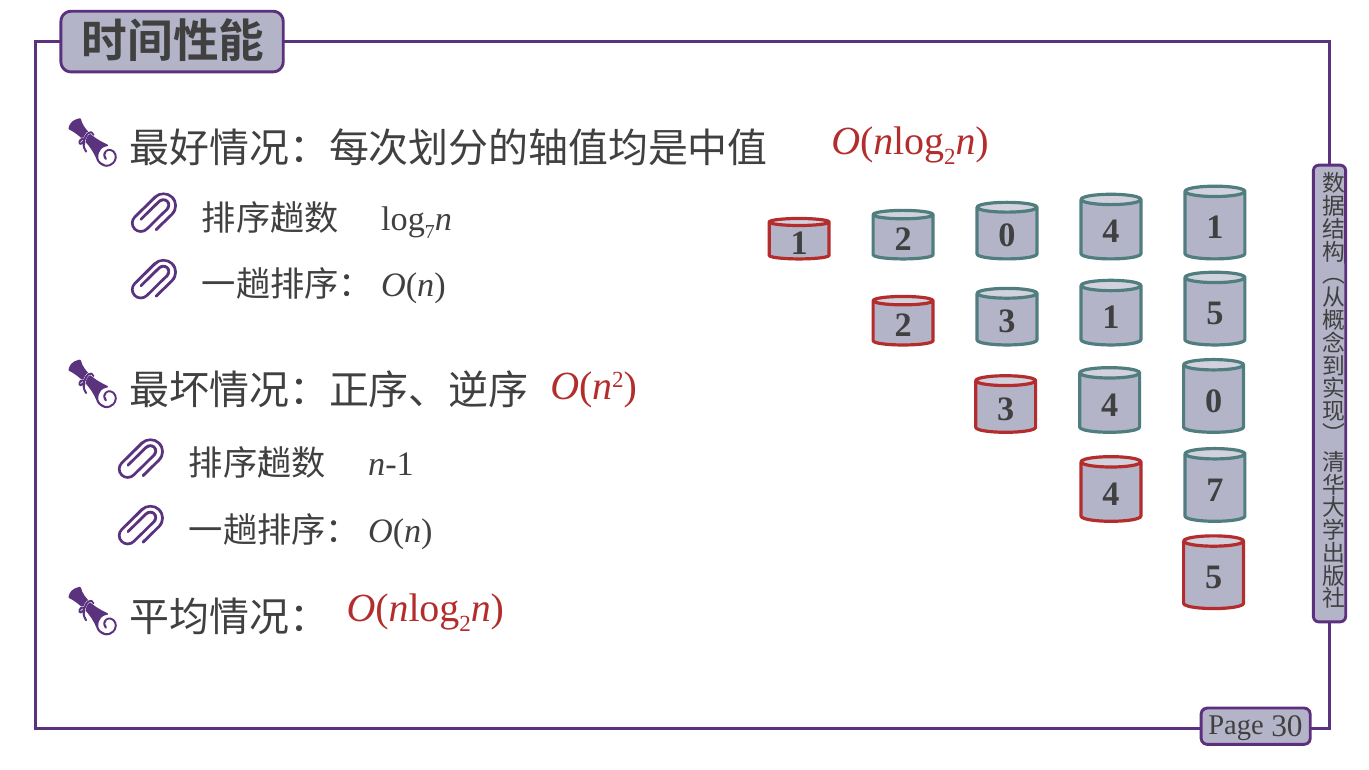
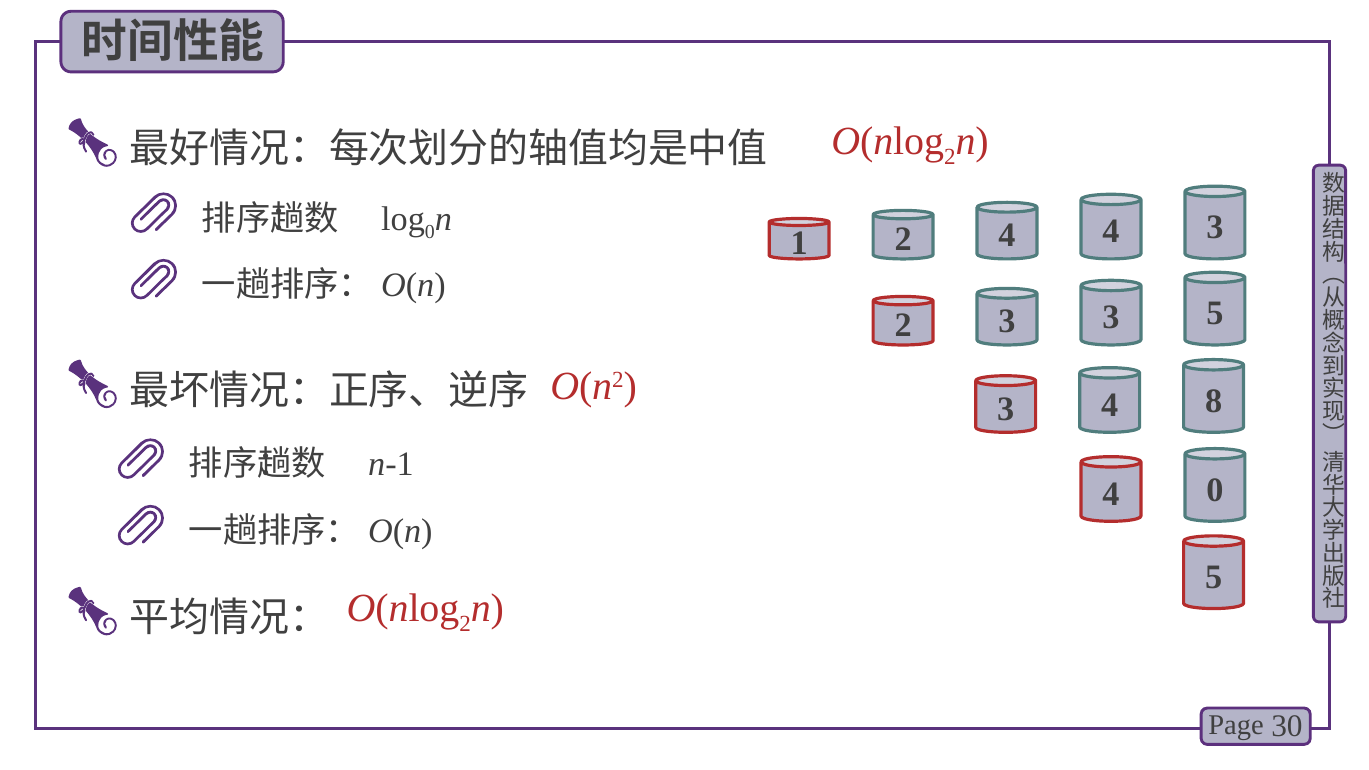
7: 7 -> 0 (430, 232)
2 0: 0 -> 4 (1007, 235)
4 1: 1 -> 3 (1215, 228)
3 1: 1 -> 3 (1111, 318)
4 0: 0 -> 8 (1214, 401)
4 7: 7 -> 0 (1215, 490)
